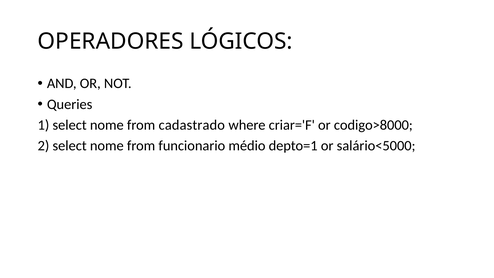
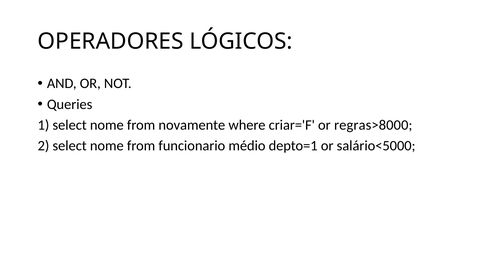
cadastrado: cadastrado -> novamente (192, 125)
codigo>8000: codigo>8000 -> regras>8000 (373, 125)
